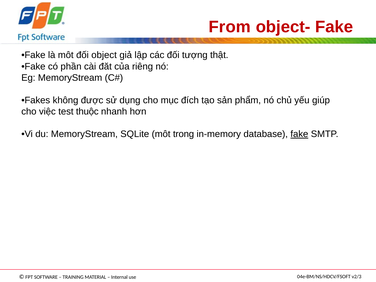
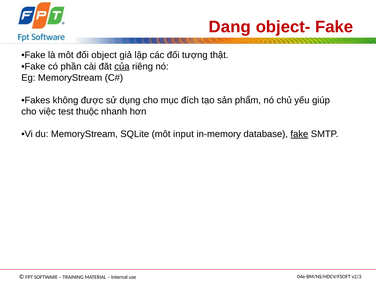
From: From -> Dang (230, 27)
của underline: none -> present (122, 66)
trong: trong -> input (183, 134)
